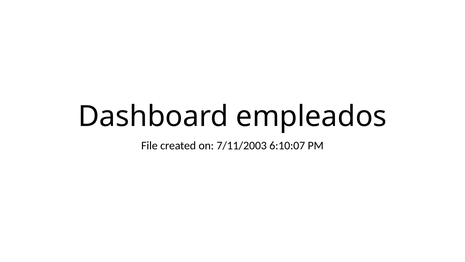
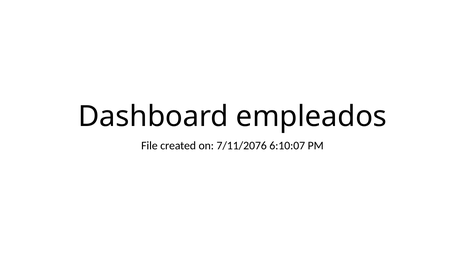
7/11/2003: 7/11/2003 -> 7/11/2076 (242, 145)
